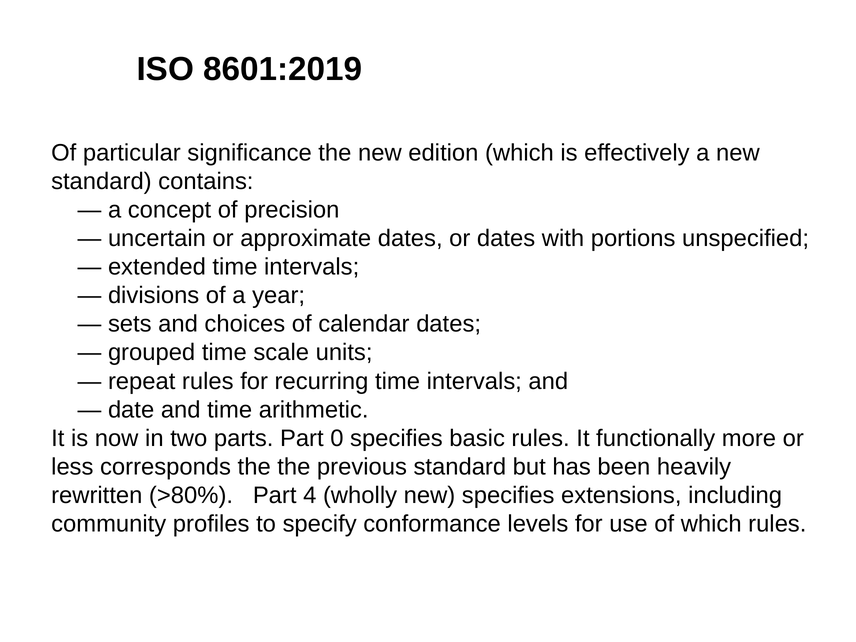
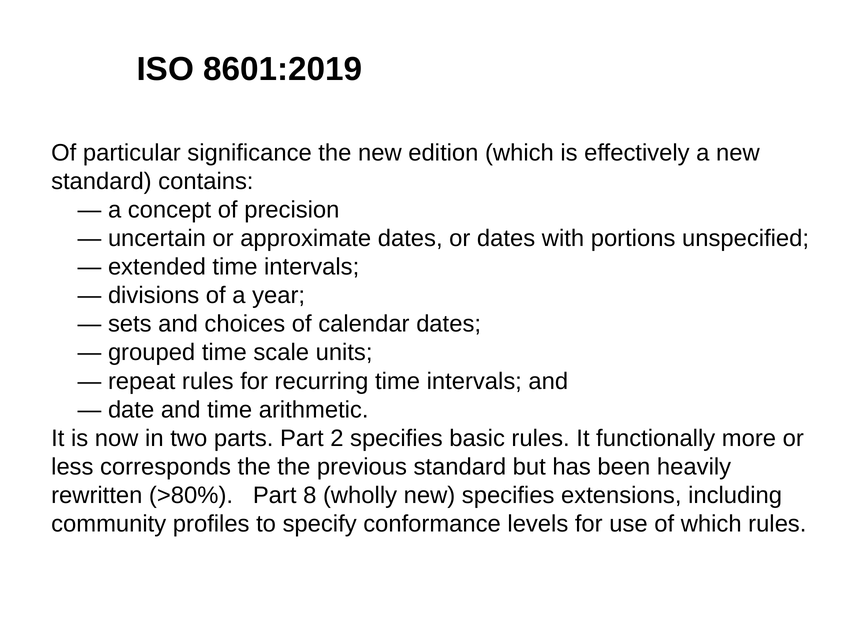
0: 0 -> 2 (337, 438)
4: 4 -> 8 (310, 495)
